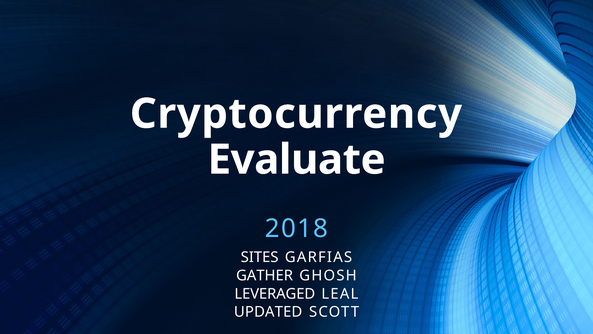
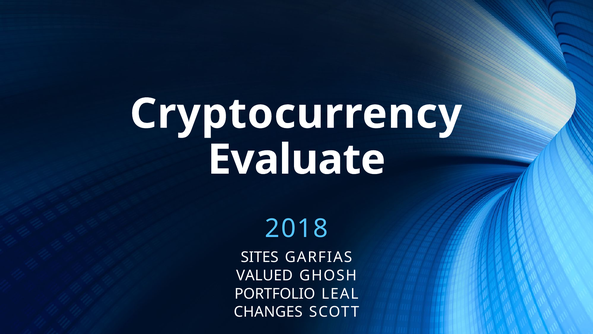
GATHER: GATHER -> VALUED (264, 275)
LEVERAGED: LEVERAGED -> PORTFOLIO (275, 294)
UPDATED: UPDATED -> CHANGES (268, 312)
